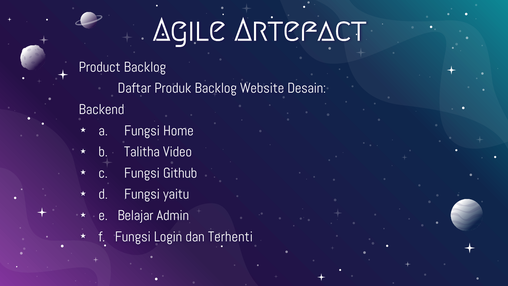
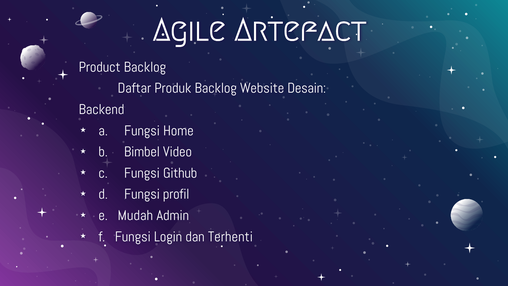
Talitha: Talitha -> Bimbel (142, 152)
yaitu: yaitu -> profil (176, 194)
Belajar: Belajar -> Mudah (135, 215)
